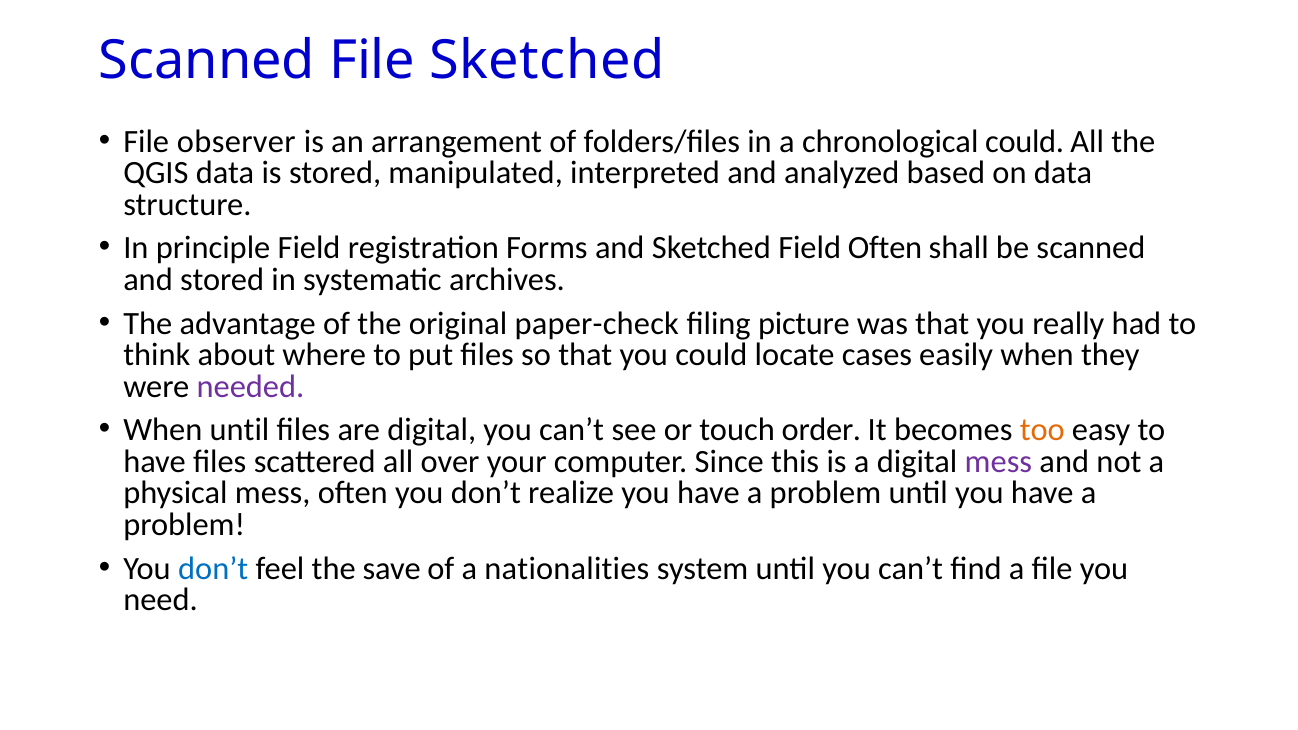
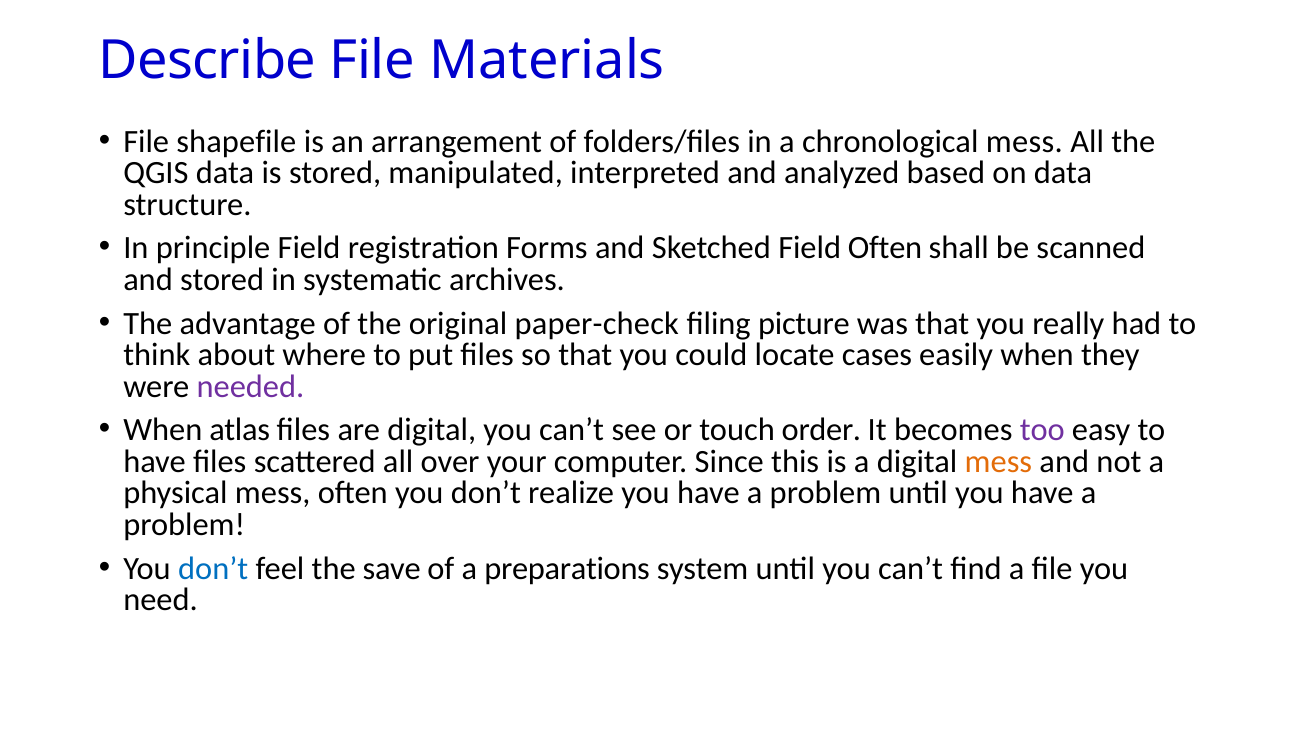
Scanned: Scanned -> Describe (207, 61)
File Sketched: Sketched -> Materials (547, 61)
observer: observer -> shapefile (236, 141)
chronological could: could -> mess (1024, 141)
When until: until -> atlas (240, 430)
too colour: orange -> purple (1042, 430)
mess colour: purple -> orange (998, 462)
nationalities: nationalities -> preparations (567, 568)
